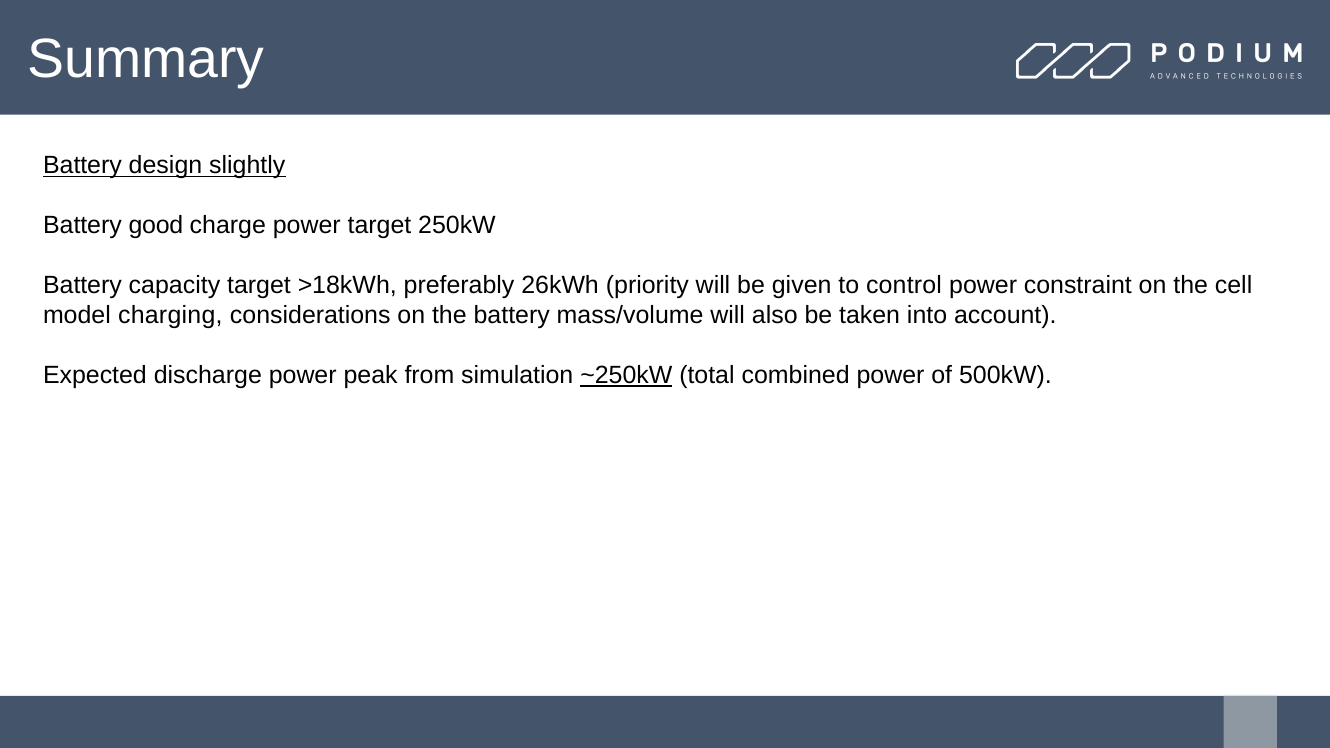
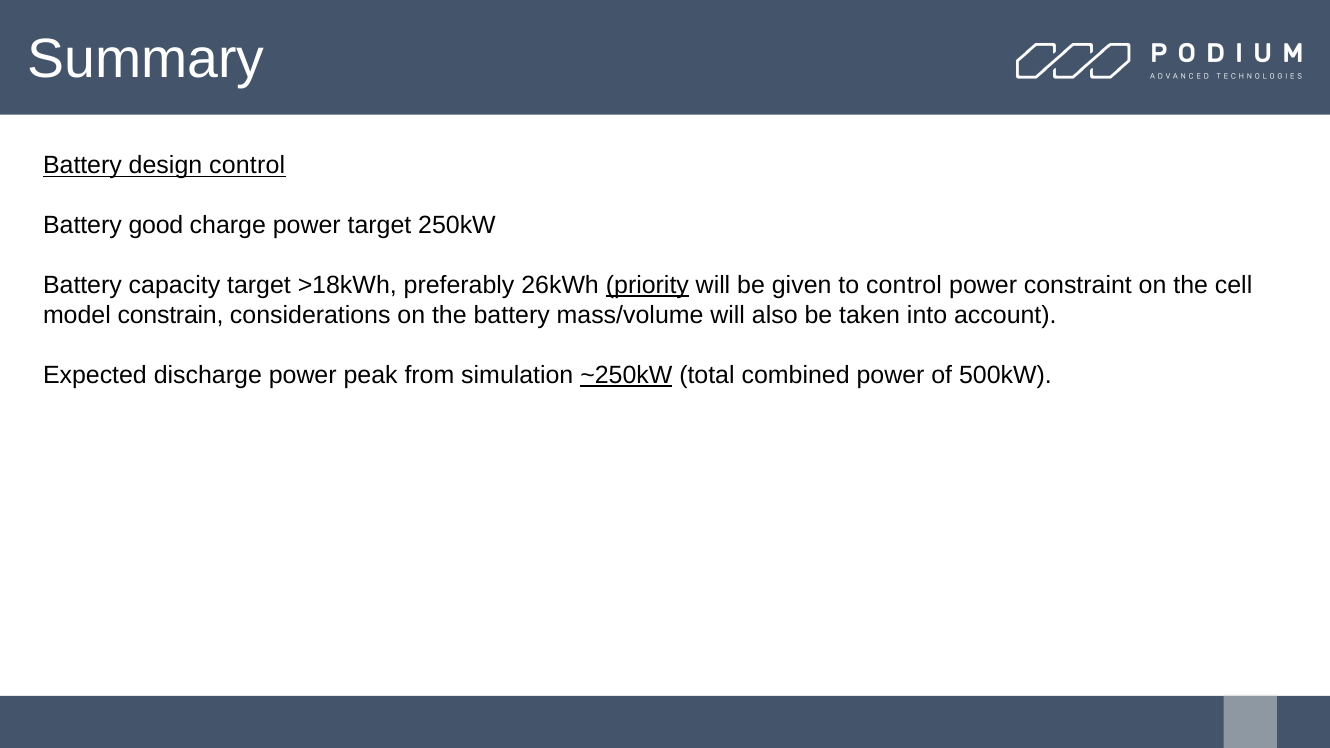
design slightly: slightly -> control (247, 166)
priority underline: none -> present (647, 285)
charging: charging -> constrain (171, 315)
